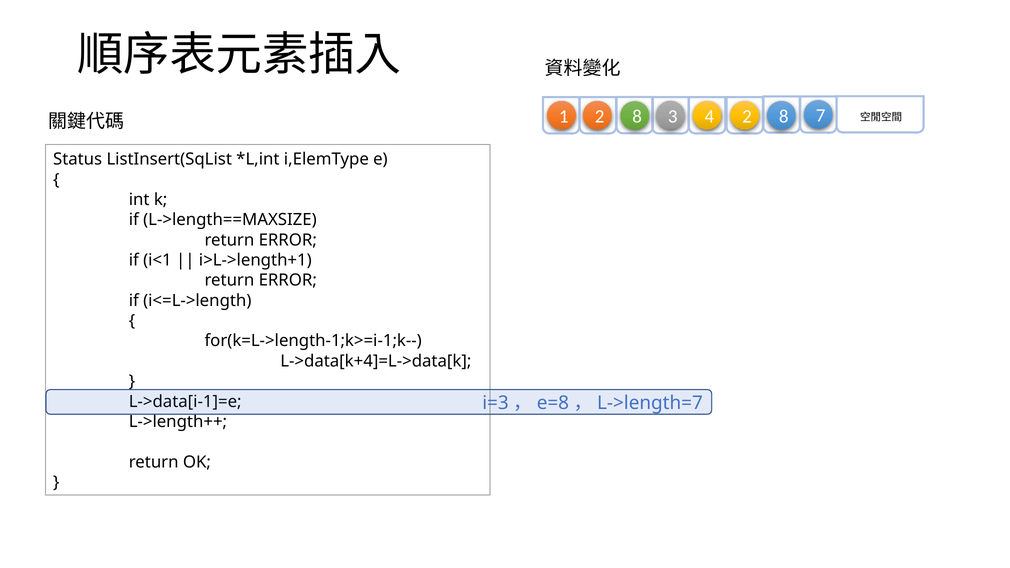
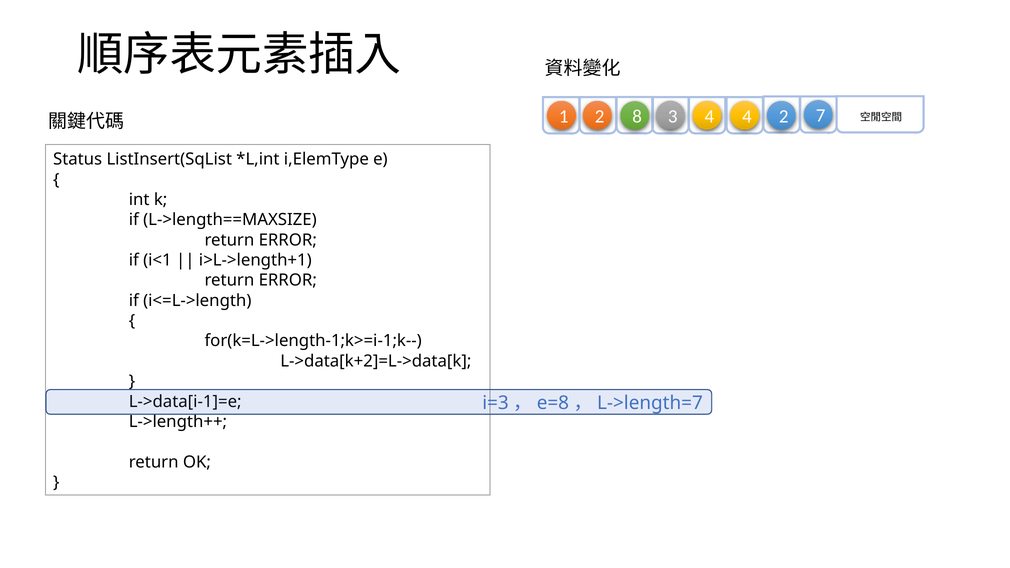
3 8: 8 -> 2 (784, 117)
4 2: 2 -> 4 (747, 117)
L->data[k+4]=L->data[k: L->data[k+4]=L->data[k -> L->data[k+2]=L->data[k (376, 361)
